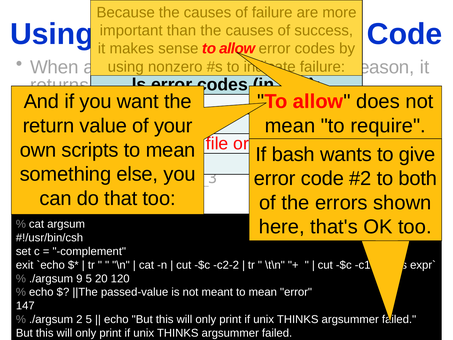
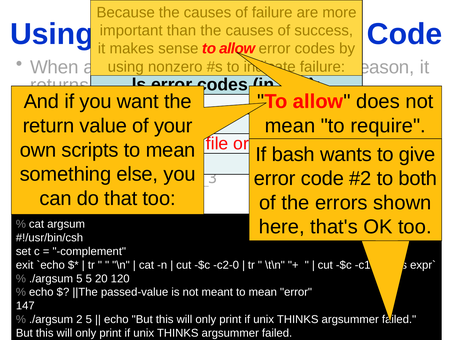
c2-2: c2-2 -> c2-0 (226, 265)
9: 9 -> 5 (79, 278)
